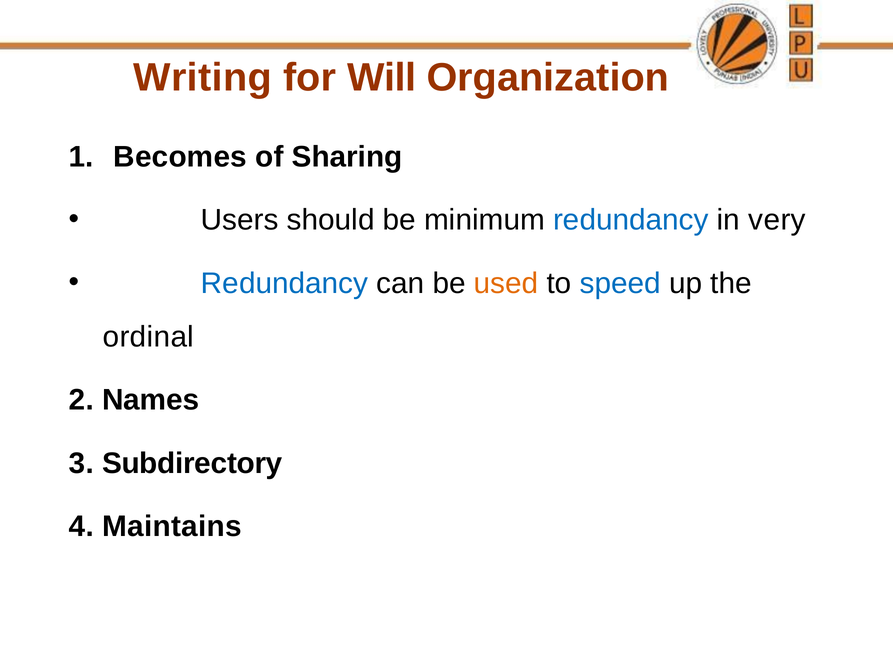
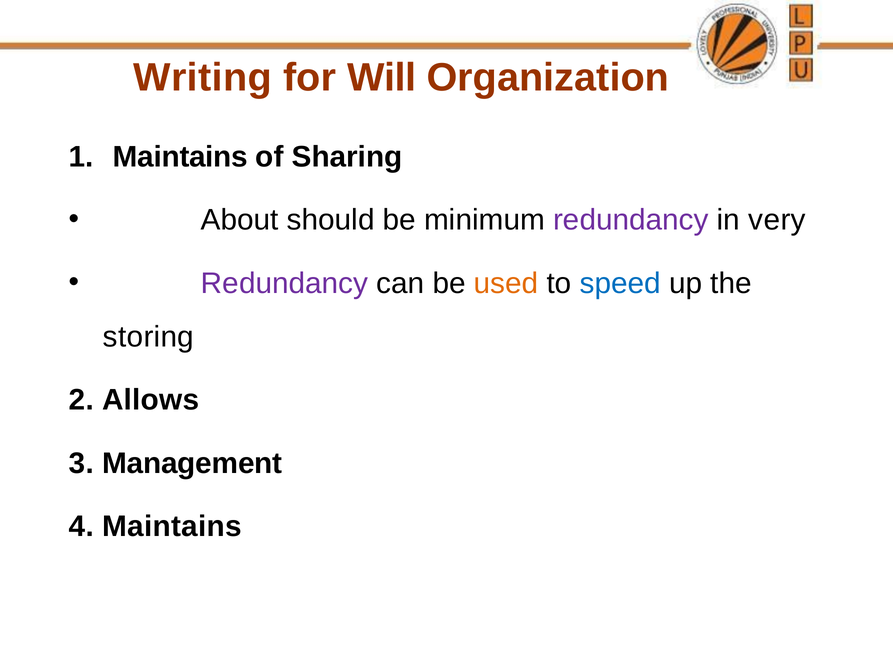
Becomes: Becomes -> Maintains (180, 157)
Users: Users -> About (240, 220)
redundancy colour: blue -> purple (631, 220)
Redundancy colour: blue -> purple (285, 284)
ordinal: ordinal -> storing (148, 337)
Names: Names -> Allows (151, 401)
Subdirectory: Subdirectory -> Management (192, 464)
